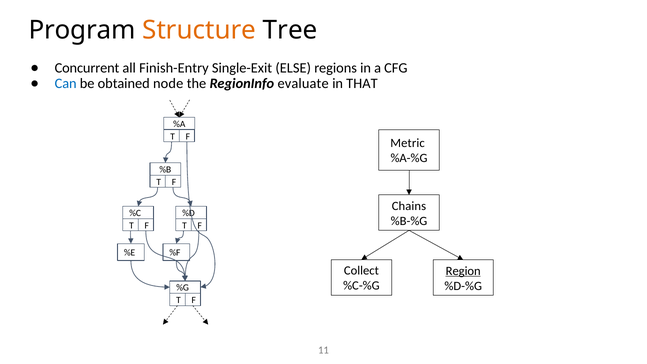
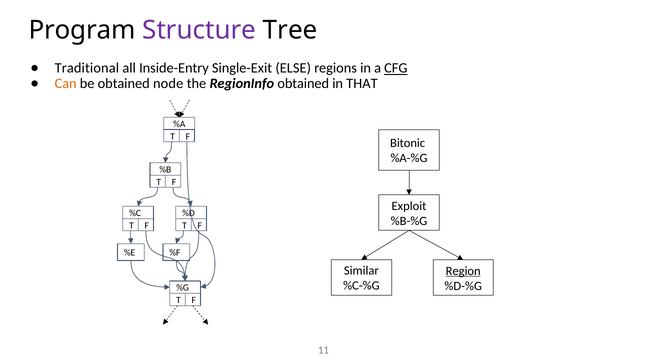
Structure colour: orange -> purple (199, 30)
Concurrent: Concurrent -> Traditional (87, 68)
Finish-Entry: Finish-Entry -> Inside-Entry (174, 68)
CFG underline: none -> present (396, 68)
Can colour: blue -> orange (66, 84)
RegionInfo evaluate: evaluate -> obtained (303, 84)
Metric: Metric -> Bitonic (408, 143)
Chains: Chains -> Exploit (409, 206)
Collect: Collect -> Similar (361, 271)
